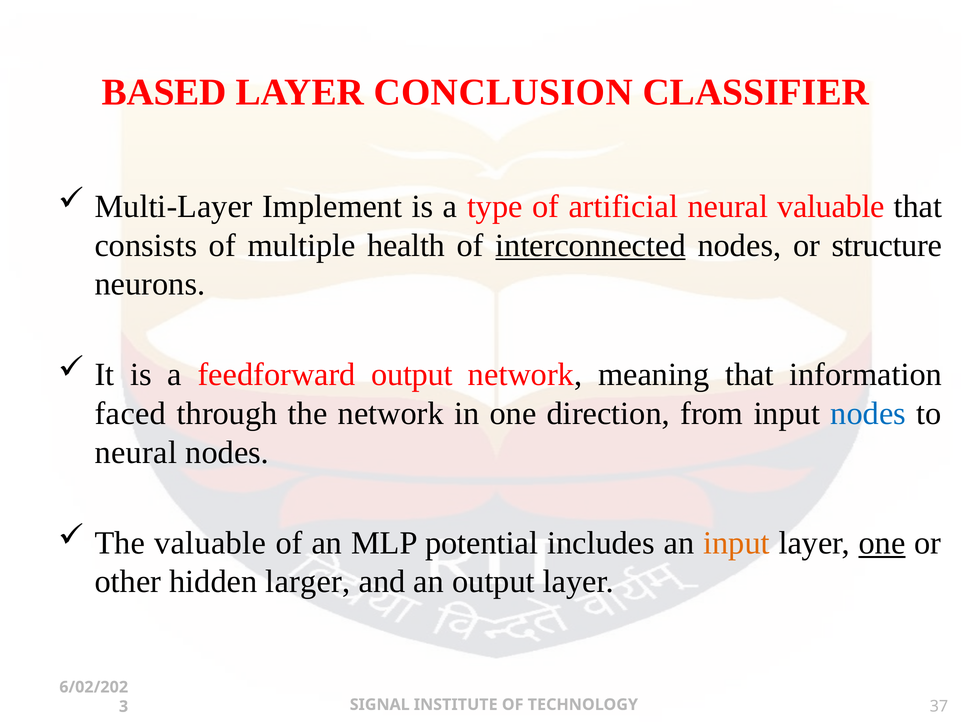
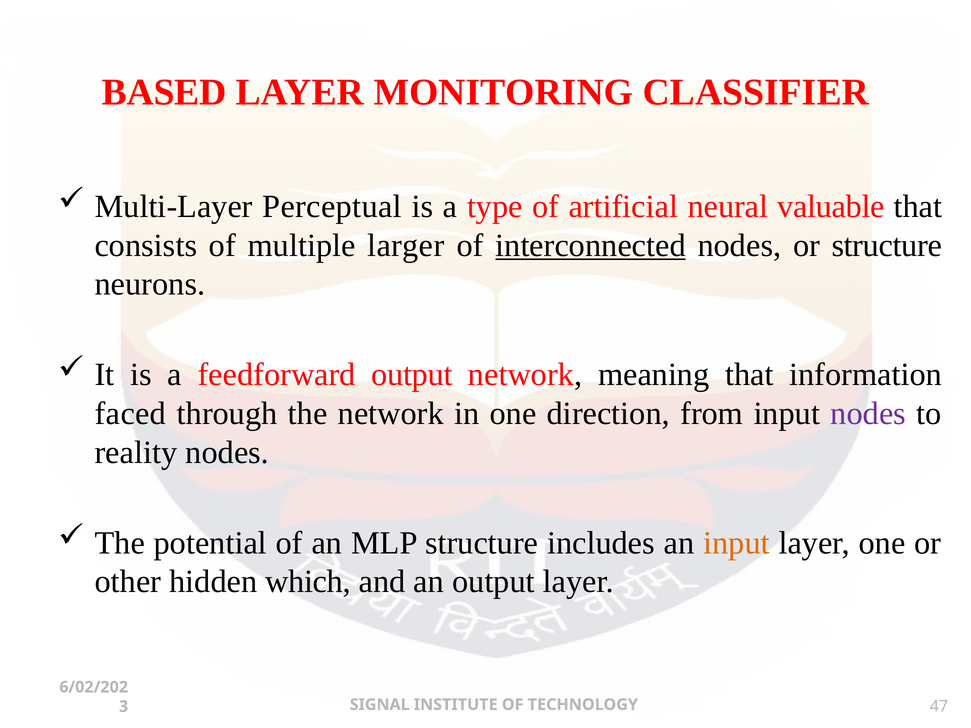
CONCLUSION: CONCLUSION -> MONITORING (503, 92)
Implement: Implement -> Perceptual (332, 207)
health: health -> larger (406, 245)
nodes colour: blue -> purple (868, 414)
neural: neural -> reality (136, 453)
The valuable: valuable -> potential (210, 543)
MLP potential: potential -> structure (482, 543)
one underline: present -> none (882, 543)
larger: larger -> which (308, 582)
37: 37 -> 47 (939, 707)
